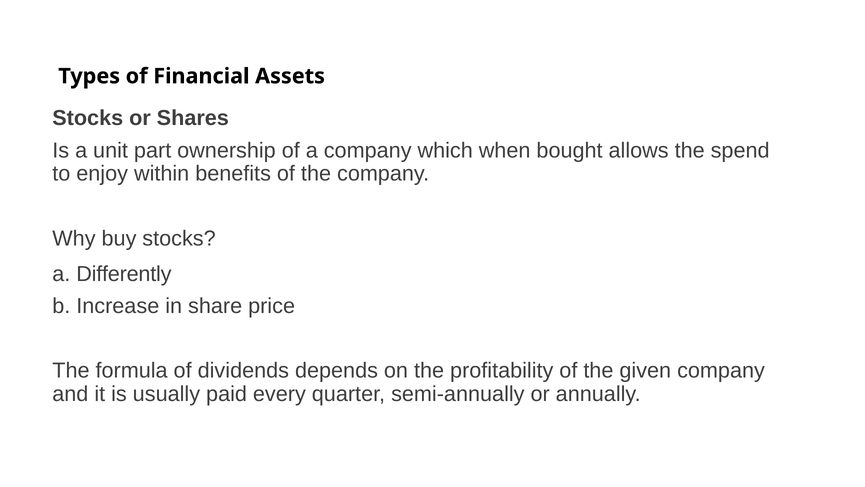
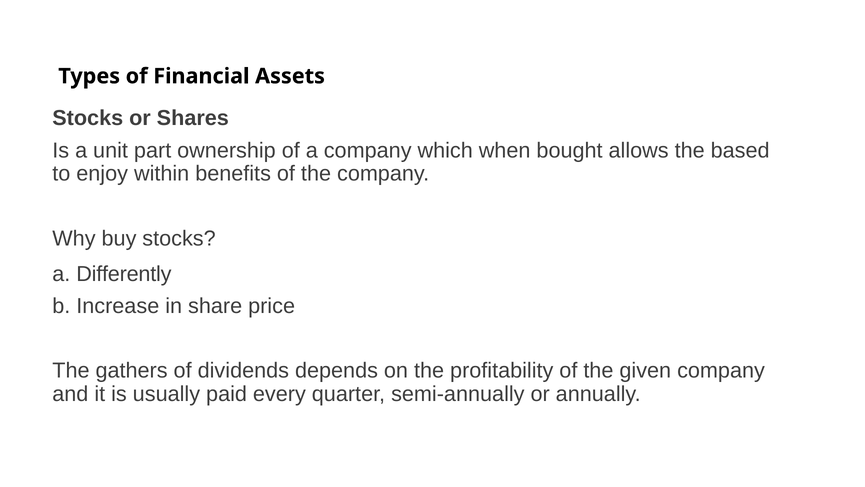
spend: spend -> based (740, 150)
formula: formula -> gathers (132, 370)
